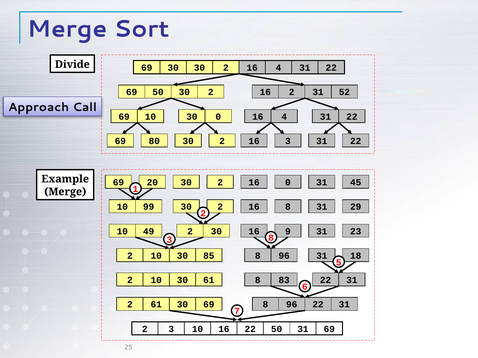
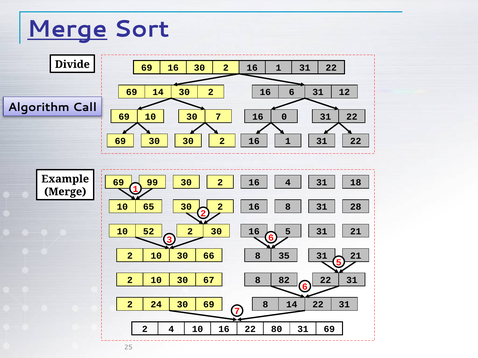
Merge underline: none -> present (67, 29)
30: 30 -> 16 (173, 68)
30 4: 4 -> 1 (279, 68)
69 50: 50 -> 14 (158, 92)
2: 2 -> 6 (292, 92)
52: 52 -> 12 (344, 92)
Approach: Approach -> Algorithm (39, 107)
10 0: 0 -> 7 (218, 117)
16 4: 4 -> 0 (284, 117)
80: 80 -> 30 (154, 141)
16 3: 3 -> 1 (288, 141)
20: 20 -> 99 (152, 183)
16 0: 0 -> 4 (288, 183)
45: 45 -> 18 (356, 183)
99: 99 -> 65 (149, 207)
29: 29 -> 28 (356, 207)
49: 49 -> 52 (149, 232)
16 9: 9 -> 5 (288, 232)
2 23: 23 -> 21 (356, 232)
3 8: 8 -> 6 (271, 238)
85: 85 -> 66 (209, 256)
96: 96 -> 35 (284, 256)
30 18: 18 -> 21 (356, 256)
10 61: 61 -> 67 (209, 281)
83: 83 -> 82 (284, 281)
2 61: 61 -> 24 (156, 305)
96: 96 -> 14 (292, 305)
3: 3 -> 4 (171, 329)
10 50: 50 -> 80 (277, 329)
